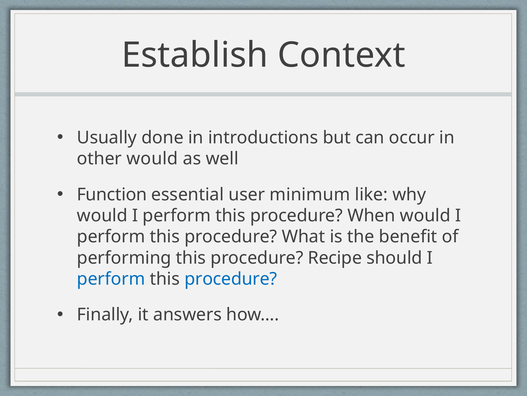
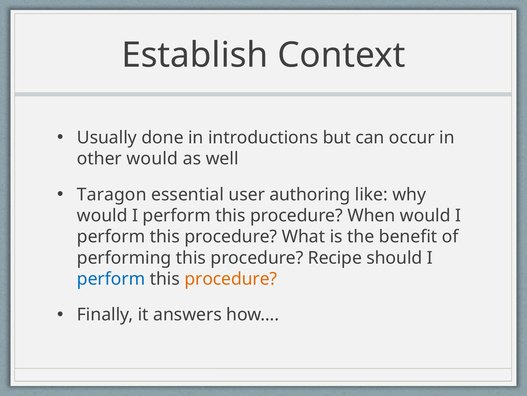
Function: Function -> Taragon (112, 194)
minimum: minimum -> authoring (310, 194)
procedure colour: blue -> orange (231, 279)
